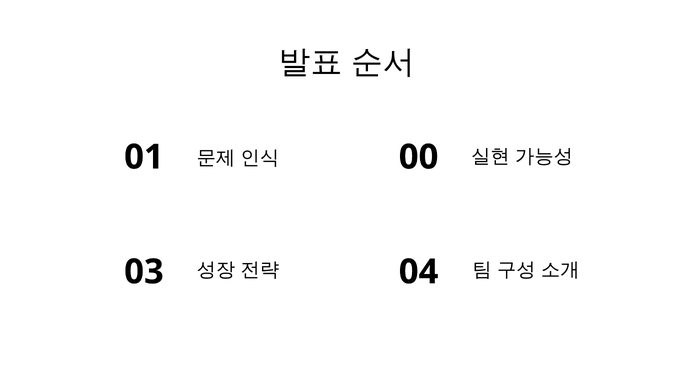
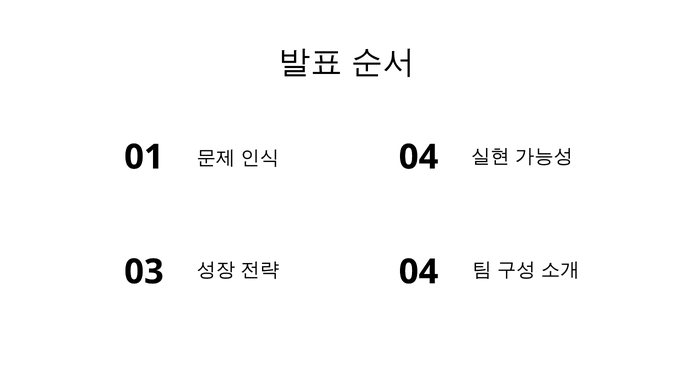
01 00: 00 -> 04 (419, 157)
